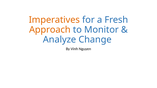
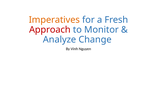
Approach colour: orange -> red (50, 30)
